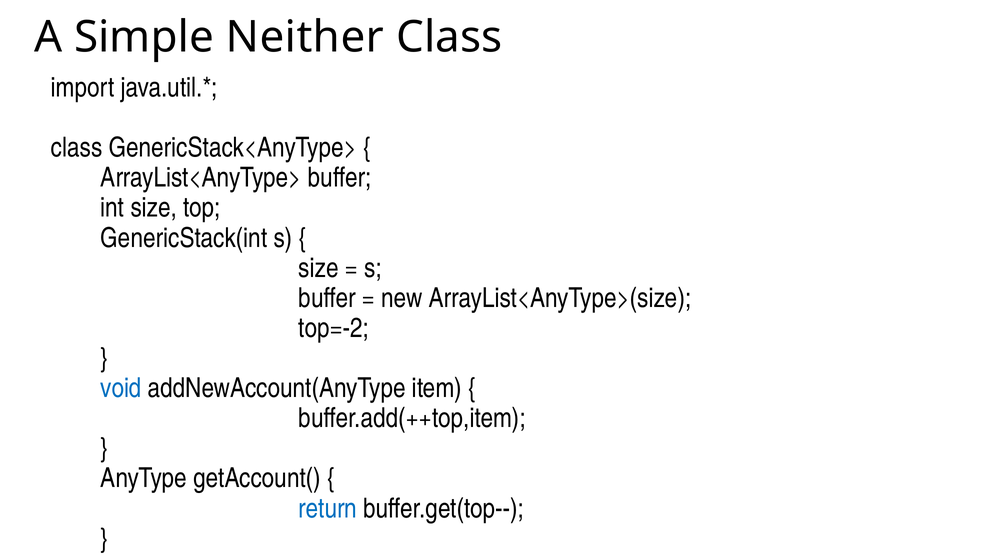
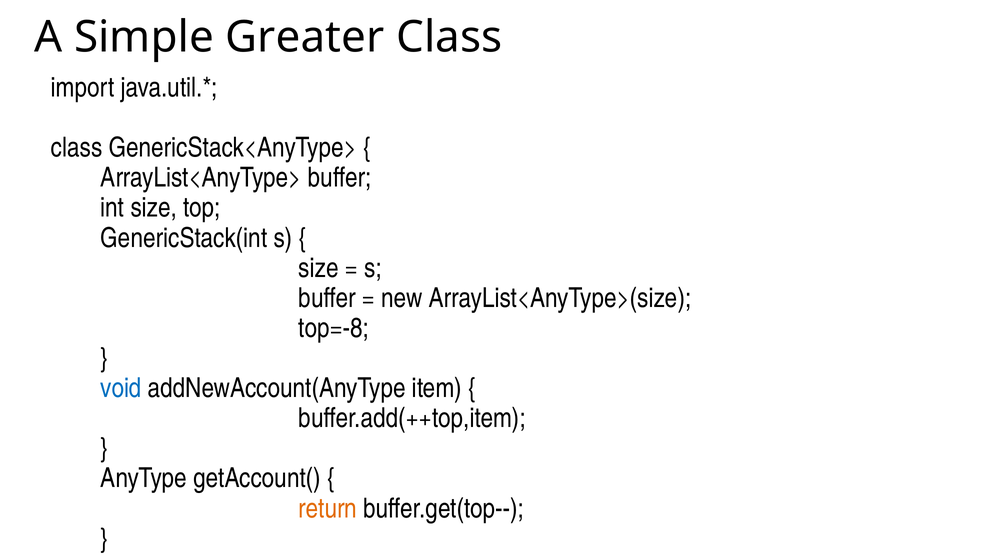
Neither: Neither -> Greater (305, 37)
top=-2: top=-2 -> top=-8 (334, 328)
return colour: blue -> orange (328, 508)
